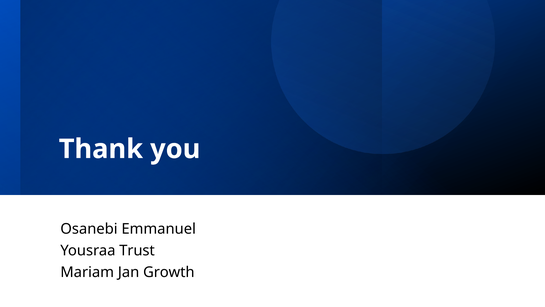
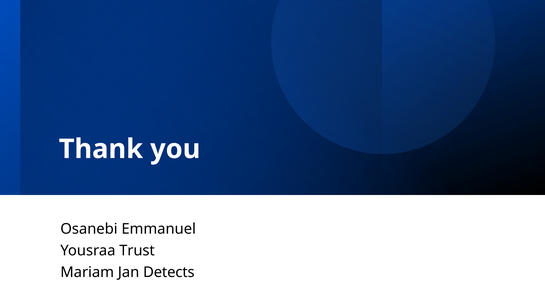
Growth: Growth -> Detects (169, 272)
